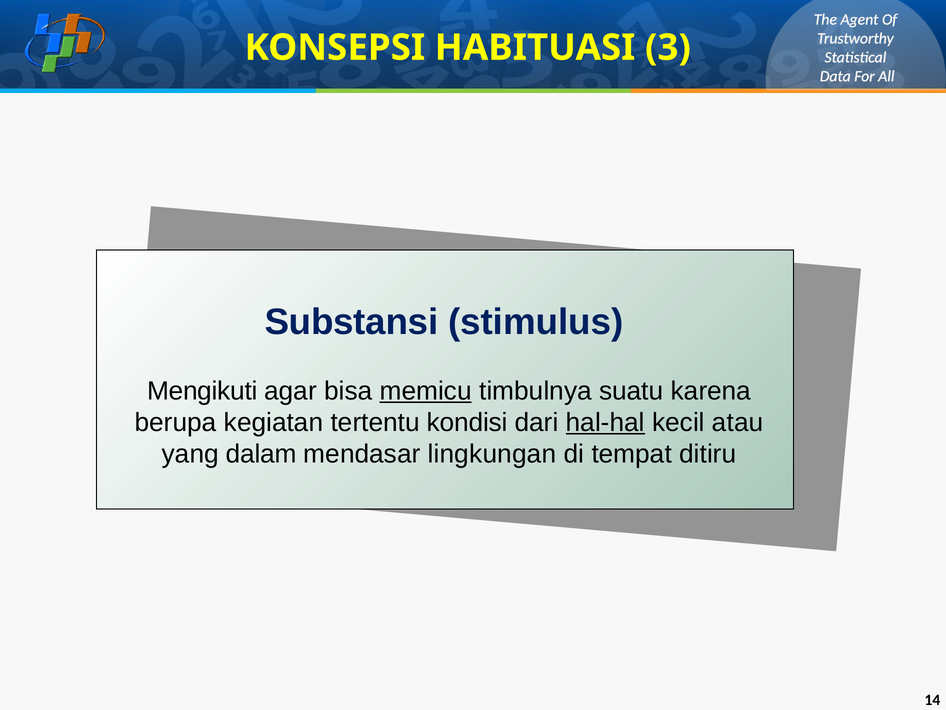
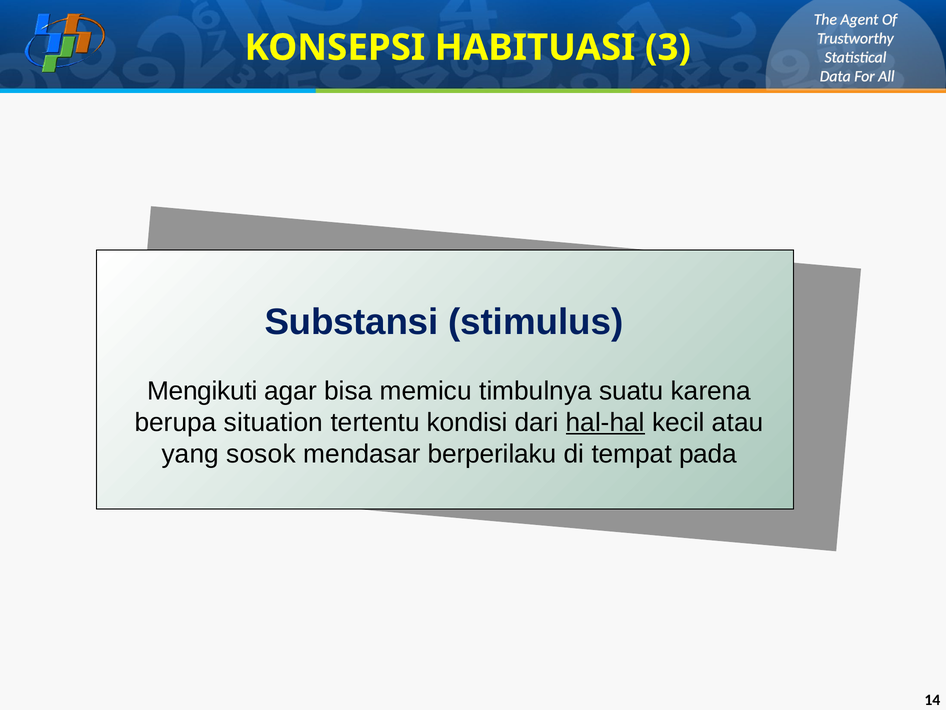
memicu underline: present -> none (426, 391)
kegiatan: kegiatan -> situation (273, 422)
dalam: dalam -> sosok (261, 454)
lingkungan: lingkungan -> berperilaku (492, 454)
ditiru: ditiru -> pada (708, 454)
